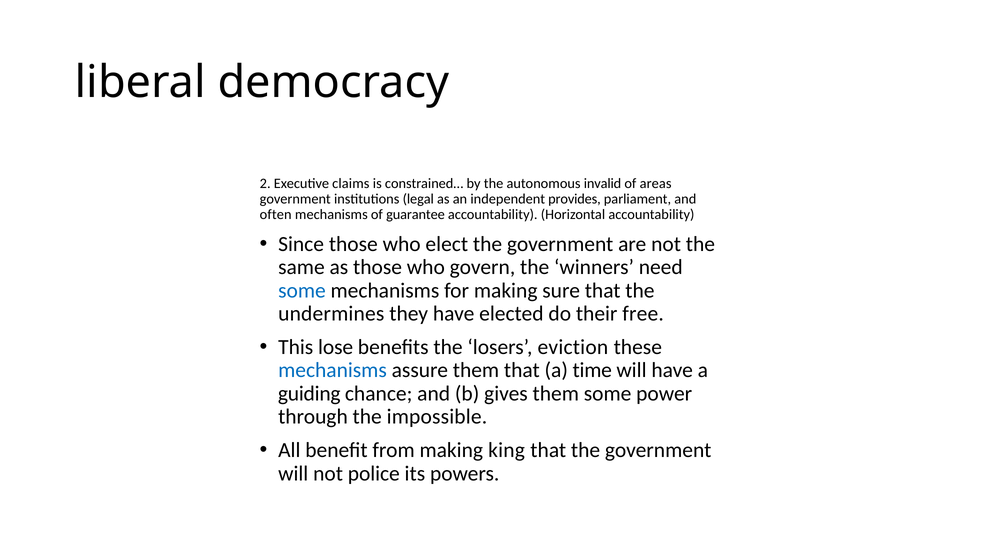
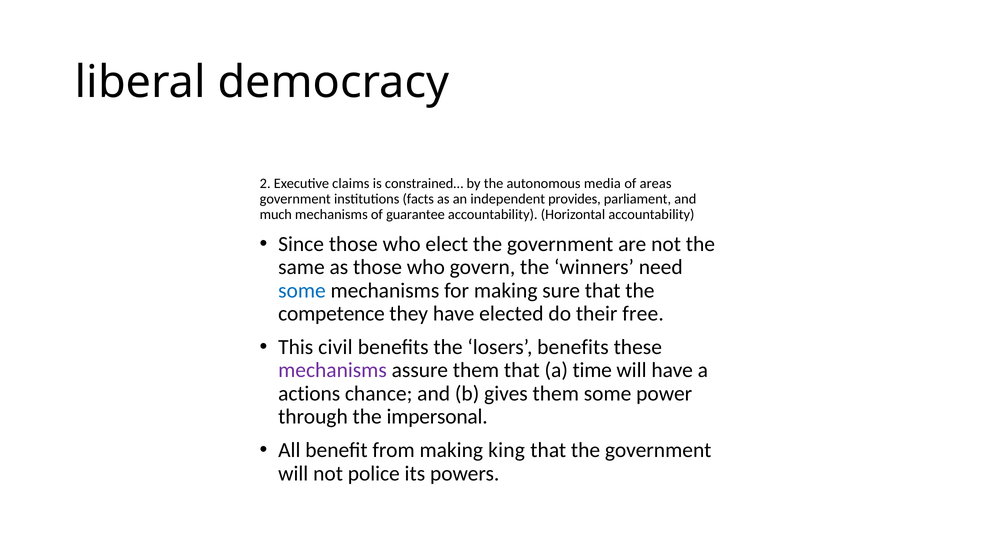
invalid: invalid -> media (602, 183)
legal: legal -> facts (418, 199)
often: often -> much (276, 214)
undermines: undermines -> competence (331, 314)
lose: lose -> civil (335, 347)
losers eviction: eviction -> benefits (573, 347)
mechanisms colour: blue -> purple (332, 370)
guiding: guiding -> actions (309, 394)
impossible: impossible -> impersonal (437, 417)
